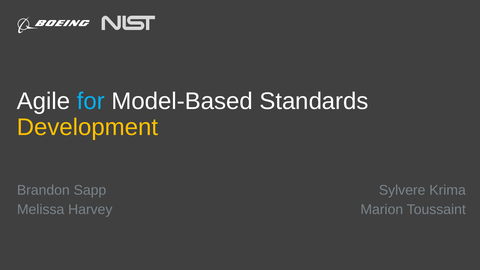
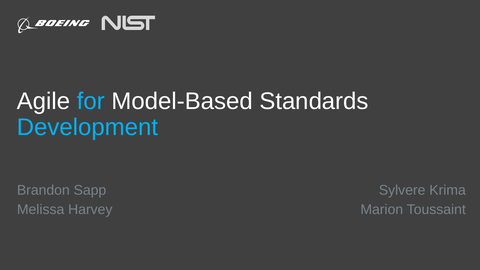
Development colour: yellow -> light blue (88, 127)
